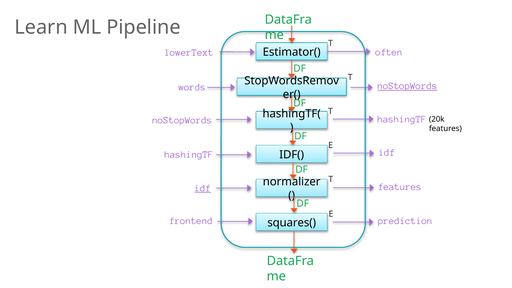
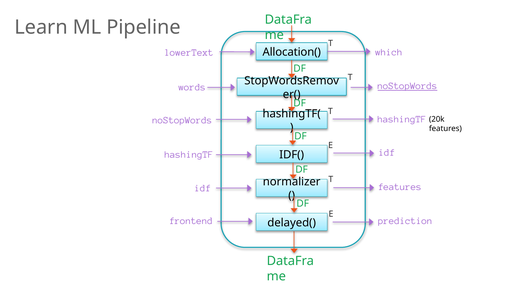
often: often -> which (389, 52)
Estimator(: Estimator( -> Allocation( (292, 52)
idf underline: present -> none (203, 188)
squares(: squares( -> delayed( (292, 223)
